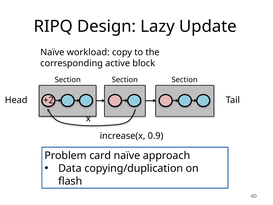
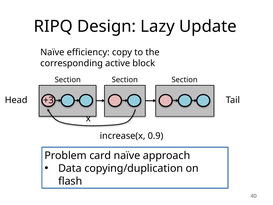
workload: workload -> efficiency (88, 52)
+2: +2 -> +3 (48, 100)
